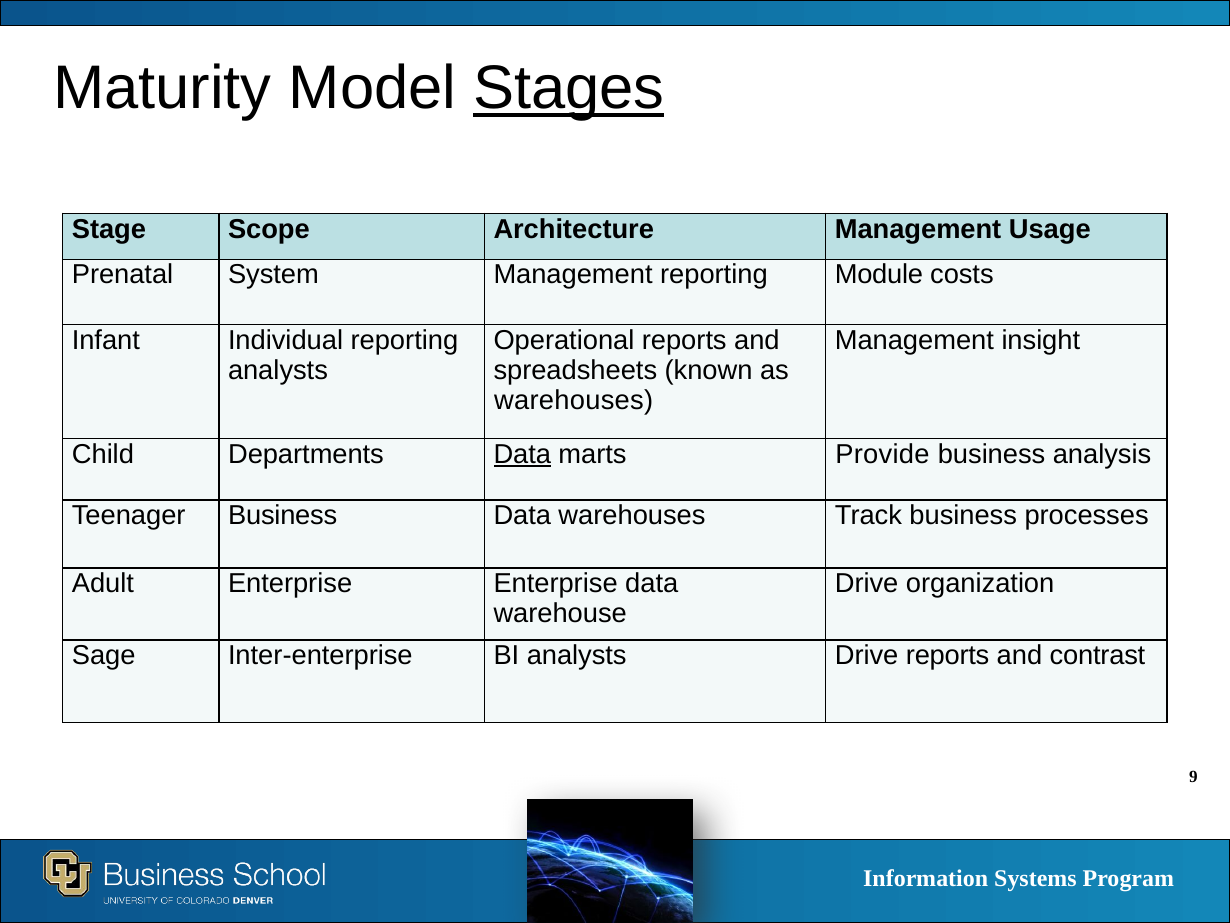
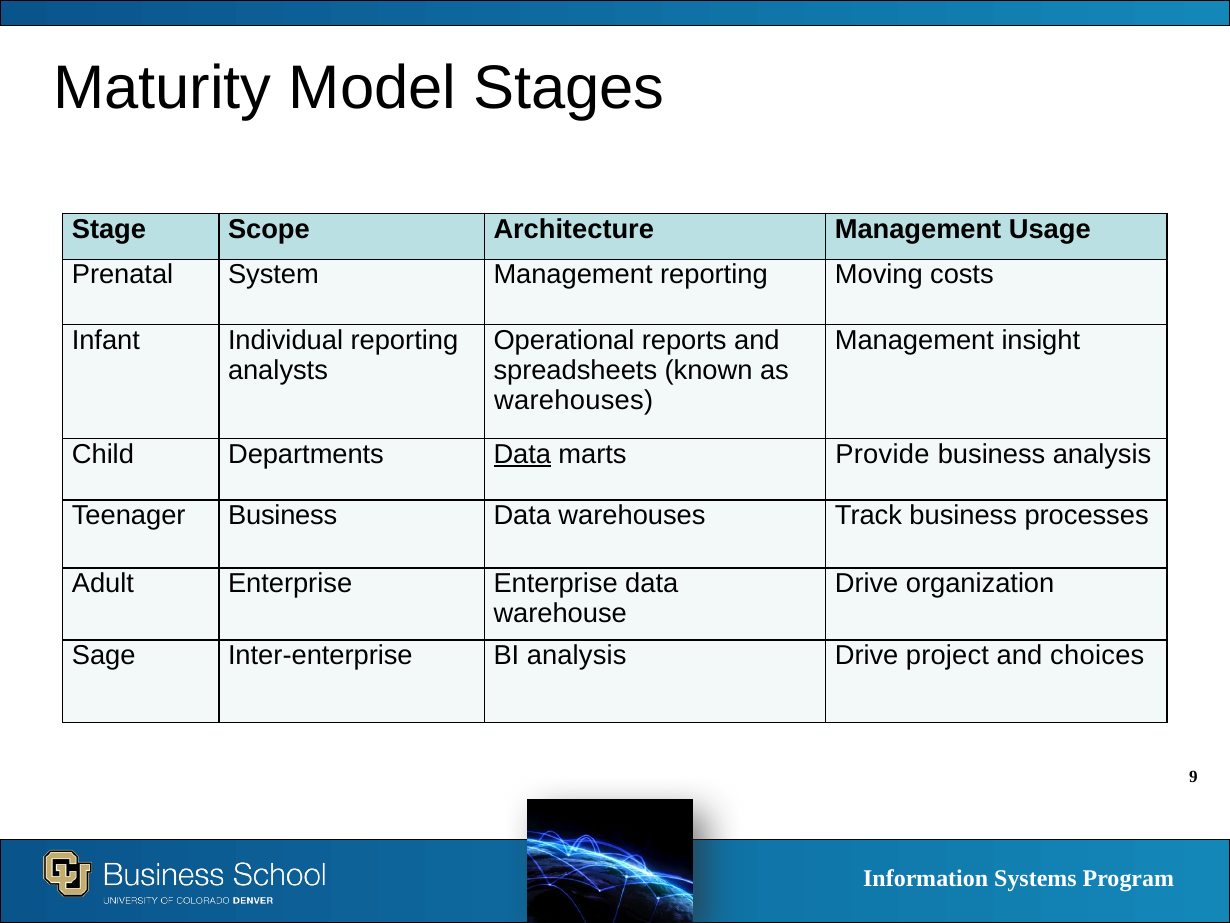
Stages underline: present -> none (569, 88)
Module: Module -> Moving (879, 275)
BI analysts: analysts -> analysis (577, 655)
Drive reports: reports -> project (947, 655)
contrast: contrast -> choices (1097, 655)
